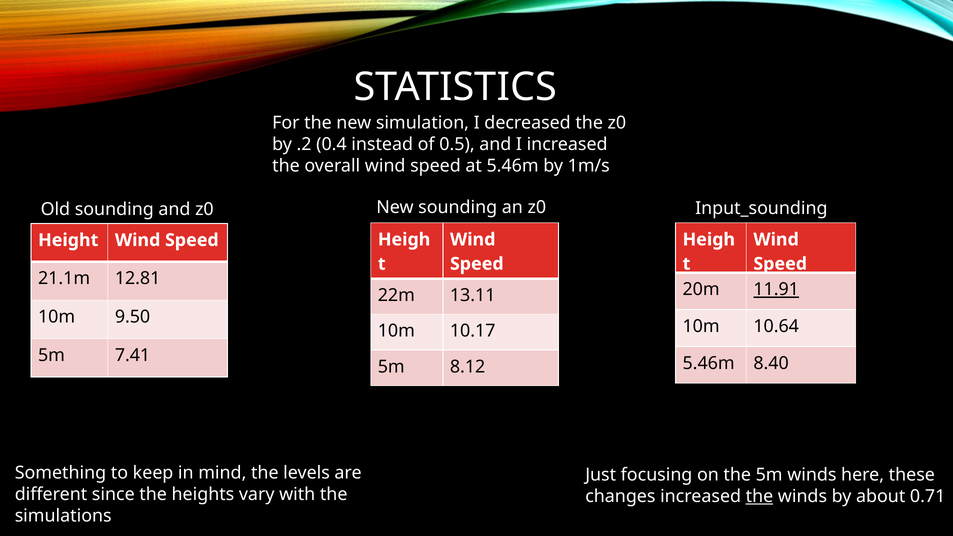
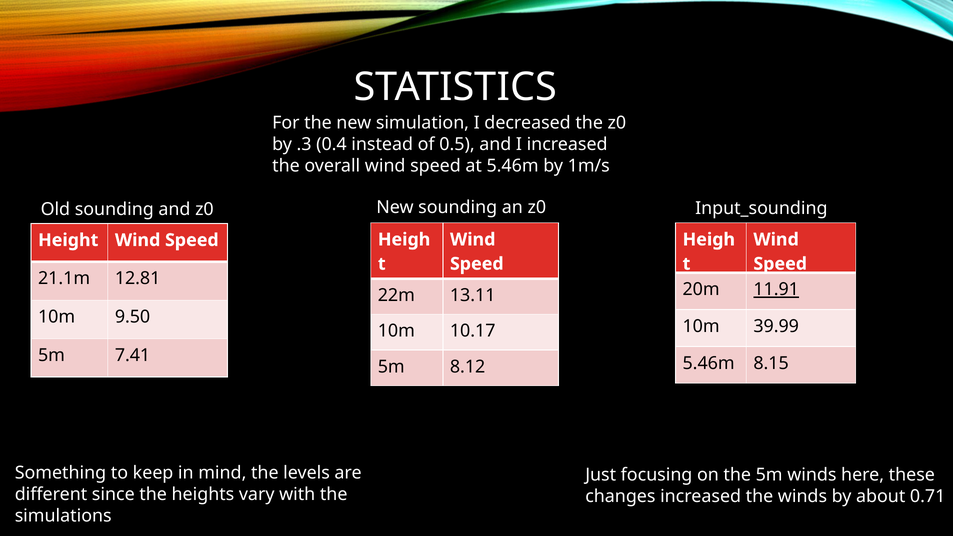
.2: .2 -> .3 (304, 144)
10.64: 10.64 -> 39.99 (776, 326)
8.40: 8.40 -> 8.15 (771, 363)
the underline: present -> none (759, 497)
